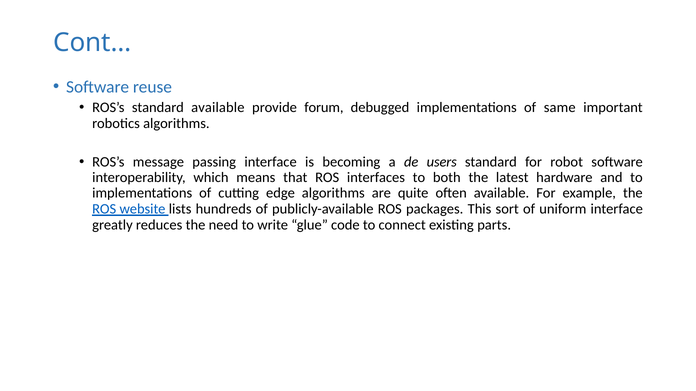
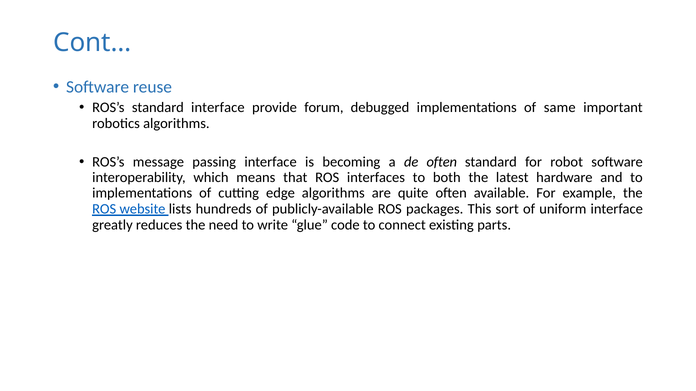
standard available: available -> interface (218, 108)
de users: users -> often (442, 162)
